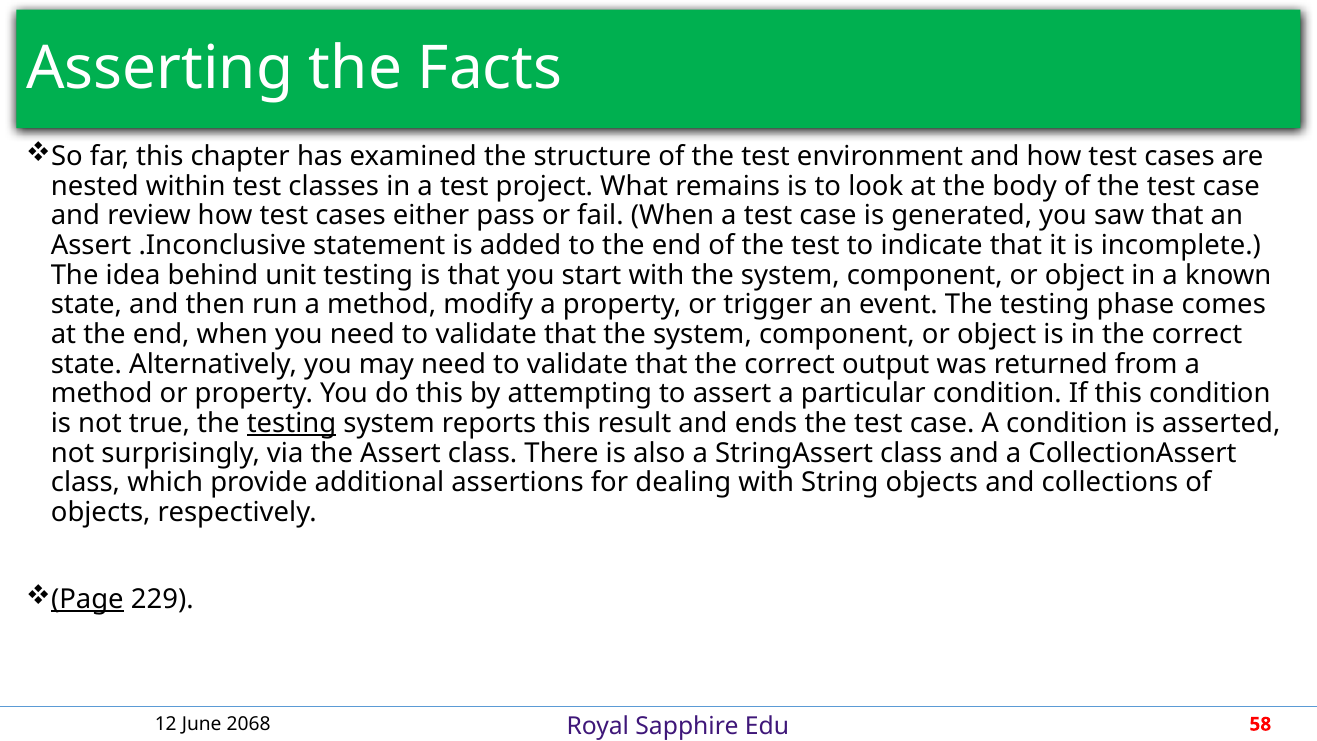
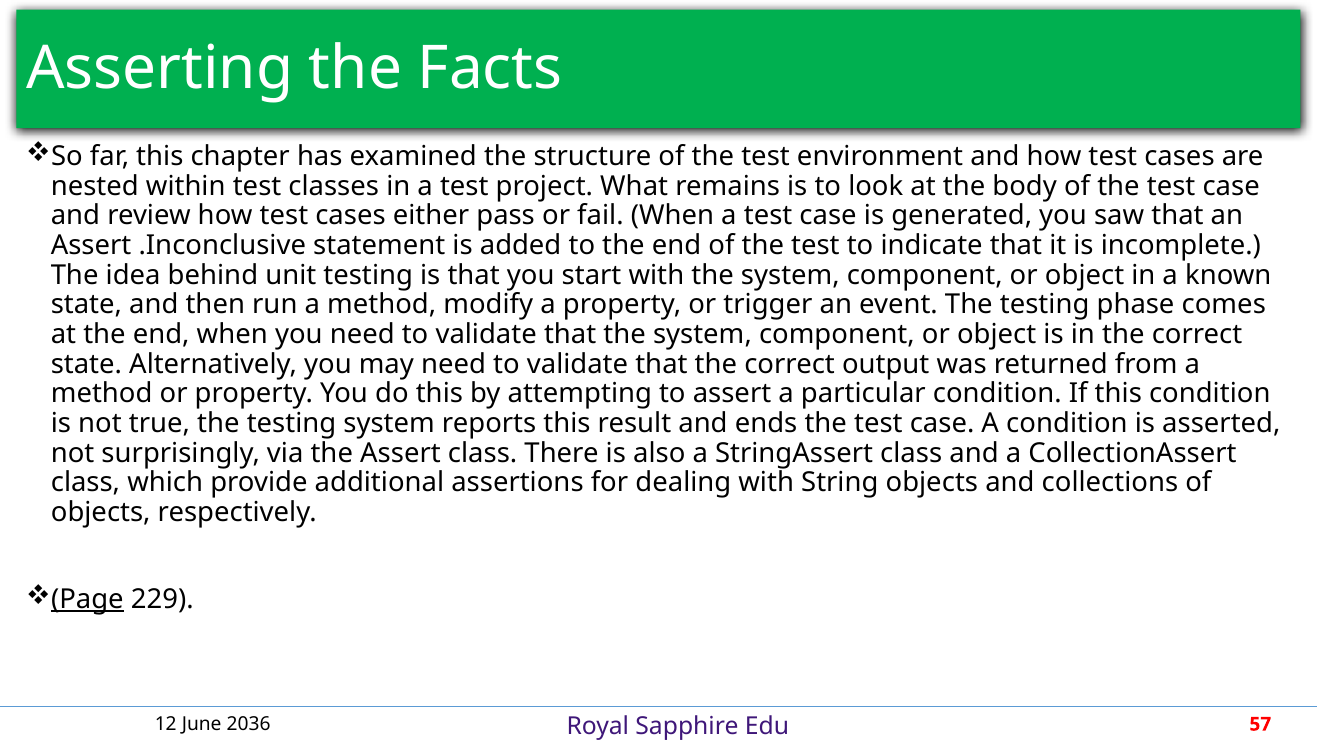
testing underline: present -> none (292, 423)
2068: 2068 -> 2036 (249, 724)
58: 58 -> 57 (1260, 724)
